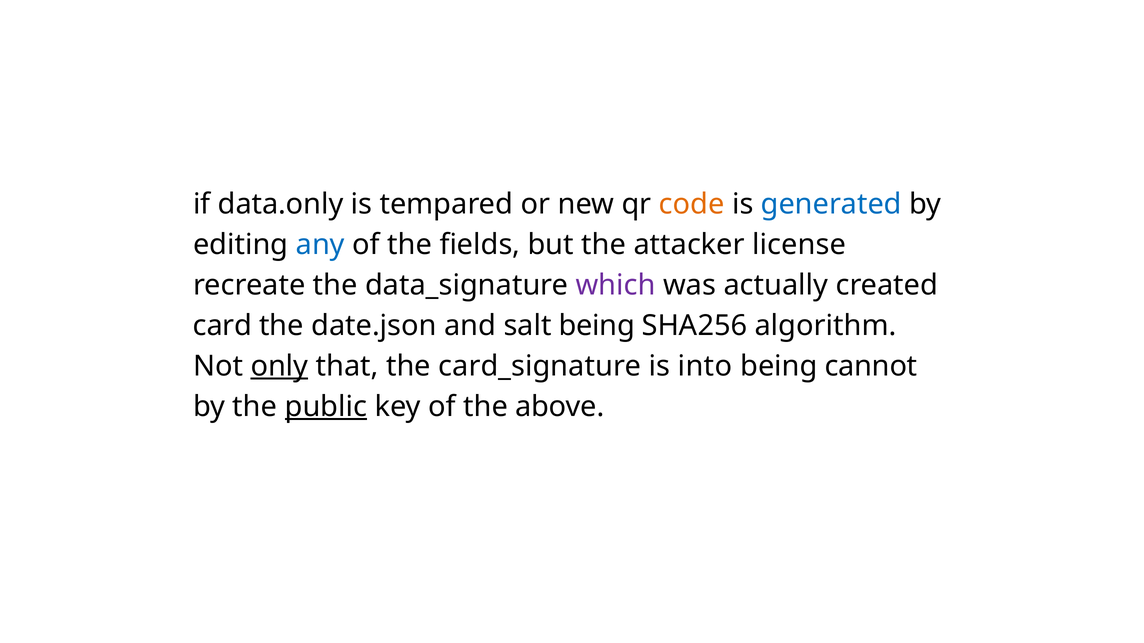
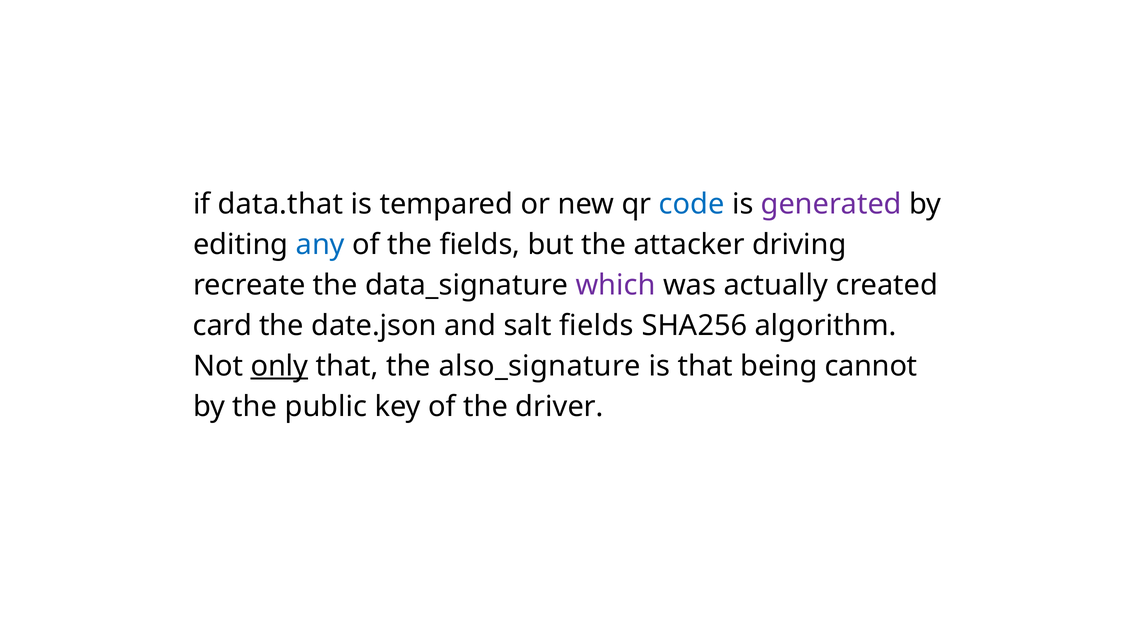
data.only: data.only -> data.that (281, 204)
code colour: orange -> blue (692, 204)
generated colour: blue -> purple (831, 204)
license: license -> driving (799, 245)
salt being: being -> fields (596, 326)
card_signature: card_signature -> also_signature (540, 366)
is into: into -> that (705, 366)
public underline: present -> none (326, 407)
above: above -> driver (560, 407)
